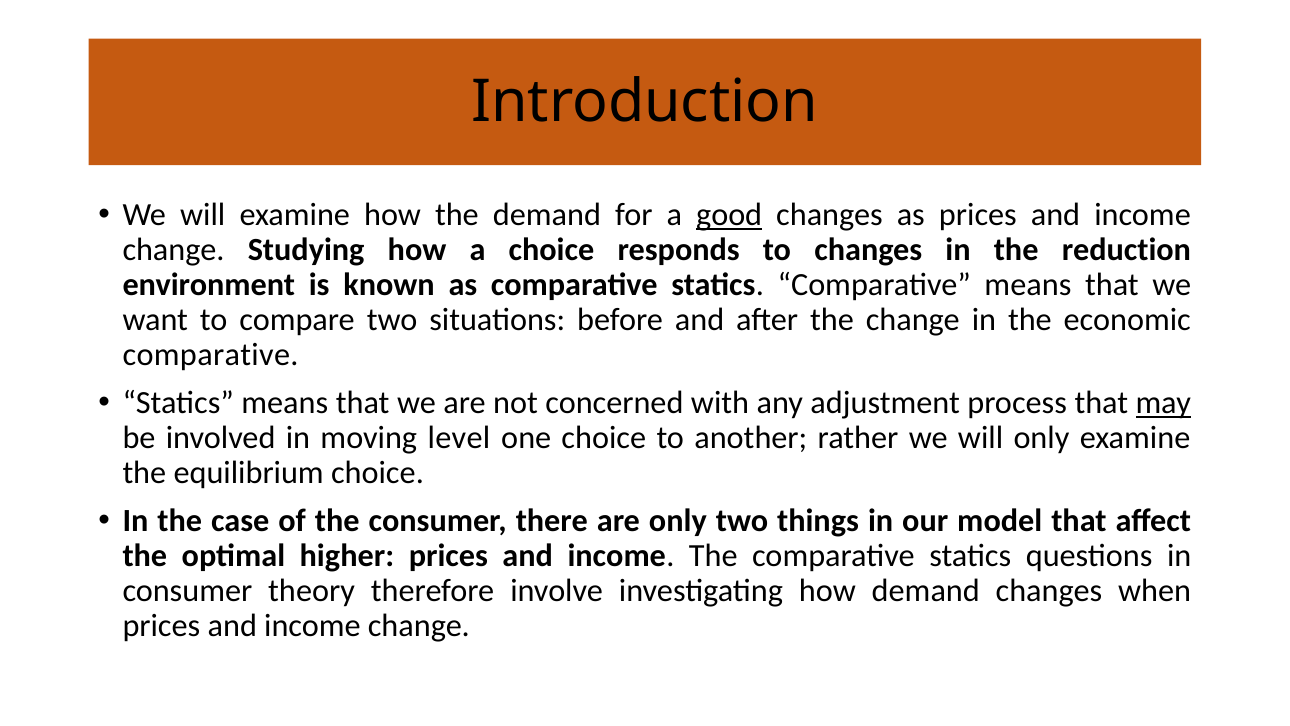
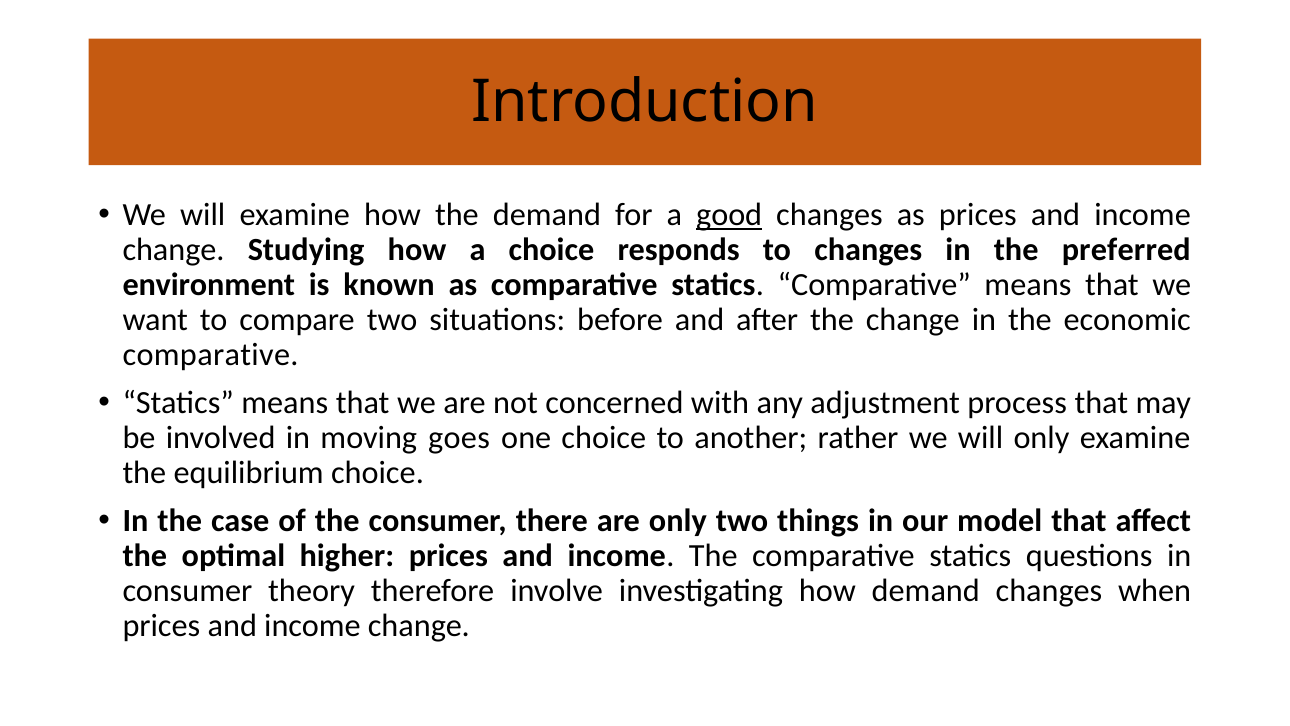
reduction: reduction -> preferred (1126, 250)
may underline: present -> none (1163, 403)
level: level -> goes (459, 438)
